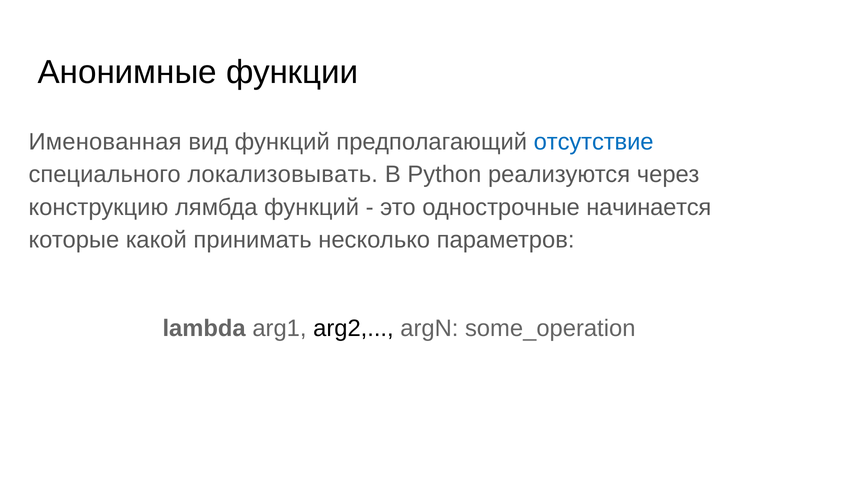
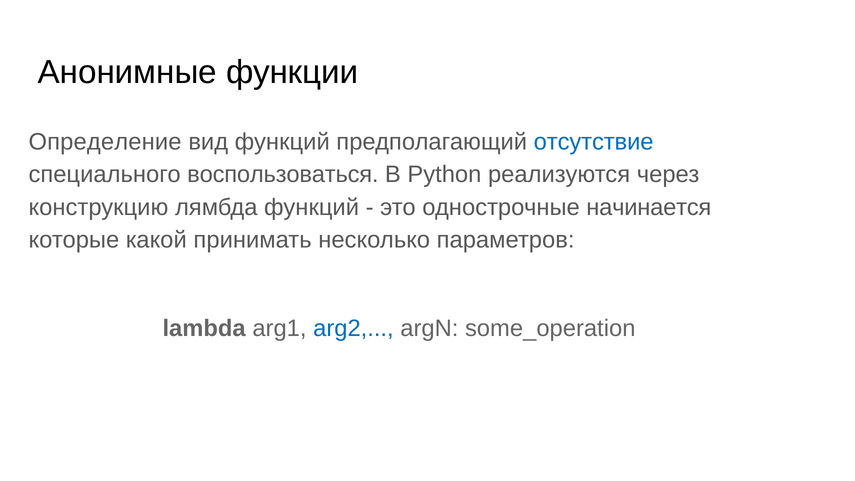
Именованная: Именованная -> Определение (105, 142)
локализовывать: локализовывать -> воспользоваться (283, 174)
arg2 colour: black -> blue (353, 329)
